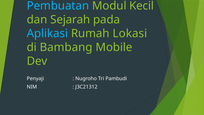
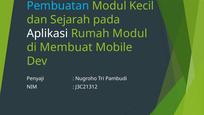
Aplikasi colour: light blue -> white (47, 33)
Rumah Lokasi: Lokasi -> Modul (130, 33)
Bambang: Bambang -> Membuat (66, 47)
